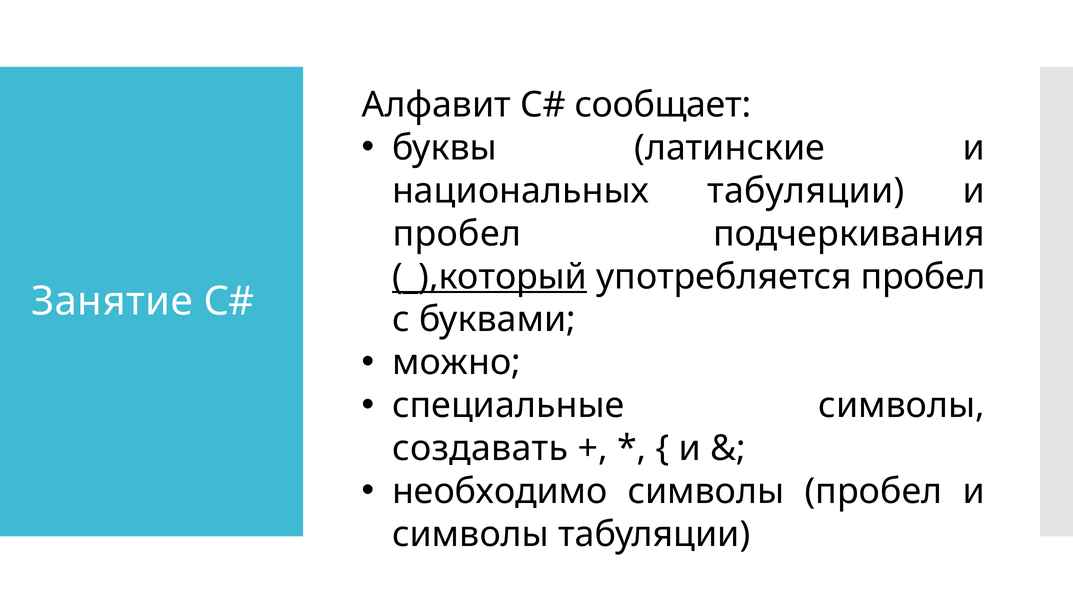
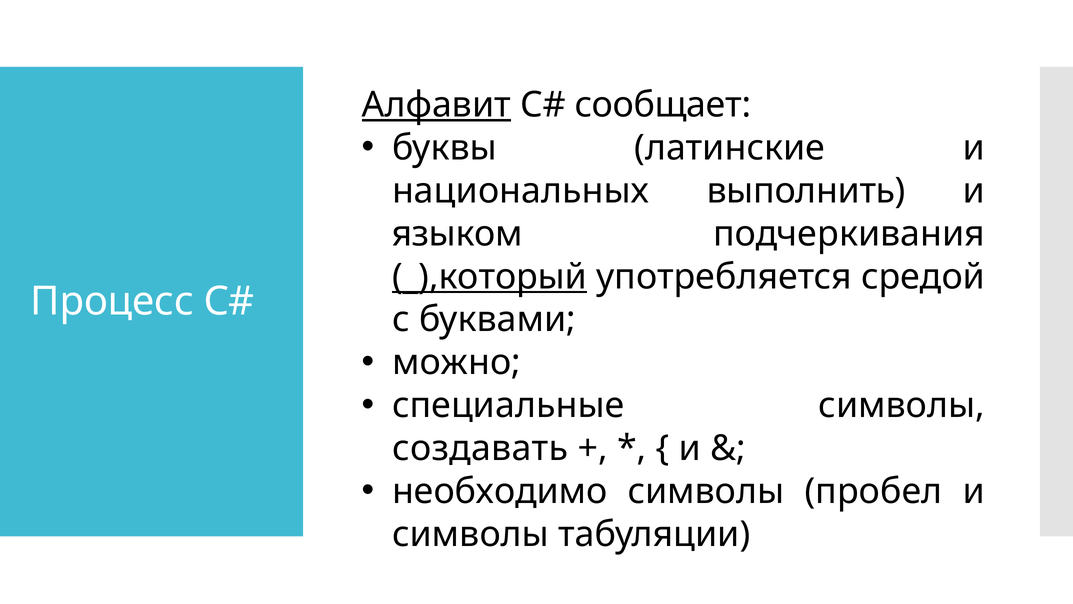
Алфавит underline: none -> present (436, 105)
национальных табуляции: табуляции -> выполнить (806, 191)
пробел: пробел -> языком (457, 234)
употребляется пробел: пробел -> средой (923, 277)
Занятие: Занятие -> Процесс (112, 301)
